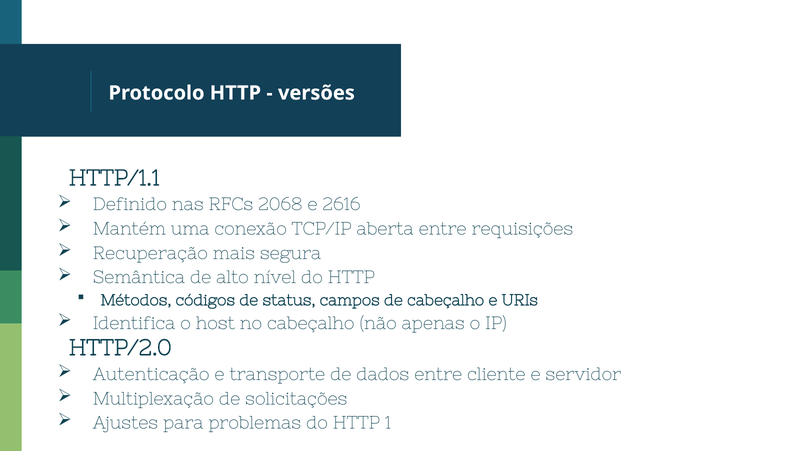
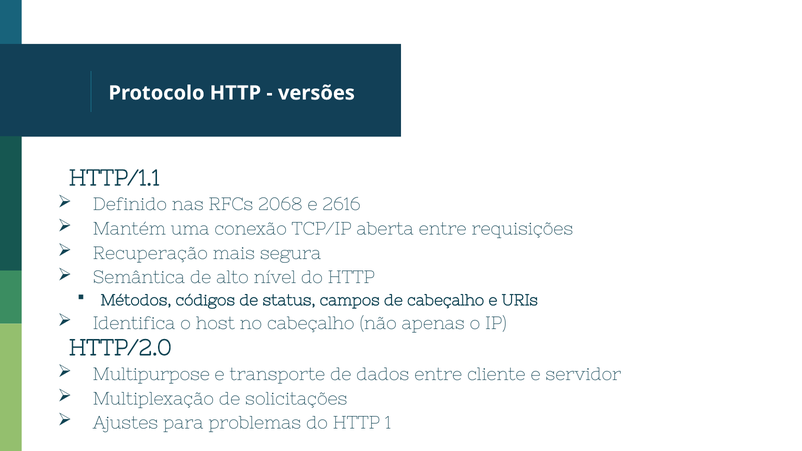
Autenticação: Autenticação -> Multipurpose (151, 374)
